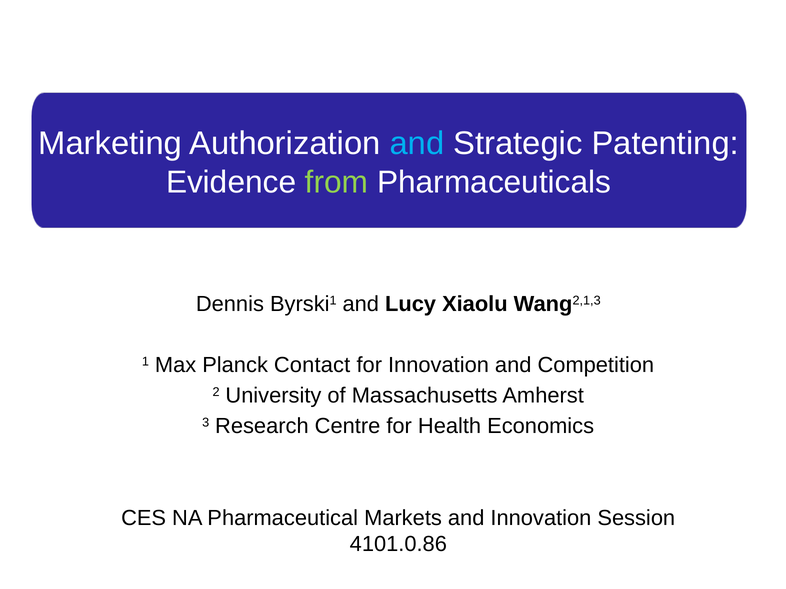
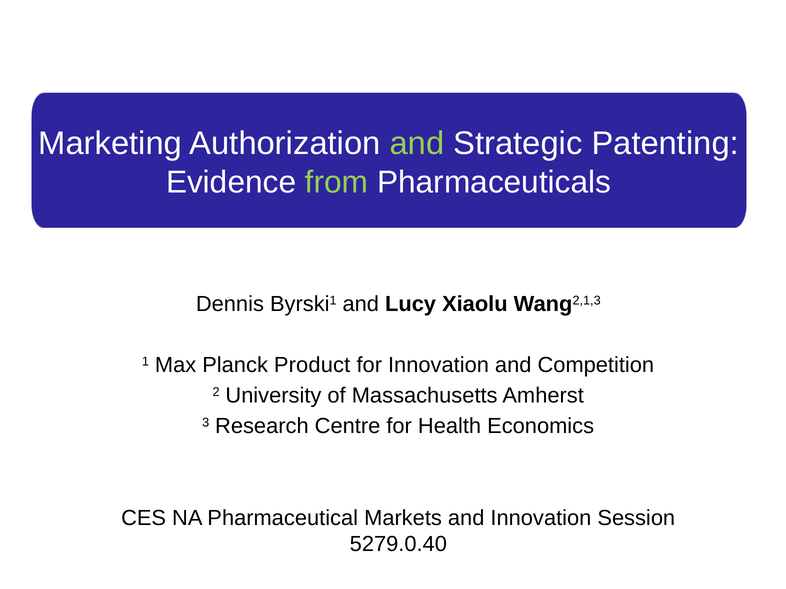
and colour: light blue -> light green (417, 144)
Contact: Contact -> Product (312, 365)
4101.0.86: 4101.0.86 -> 5279.0.40 (398, 545)
